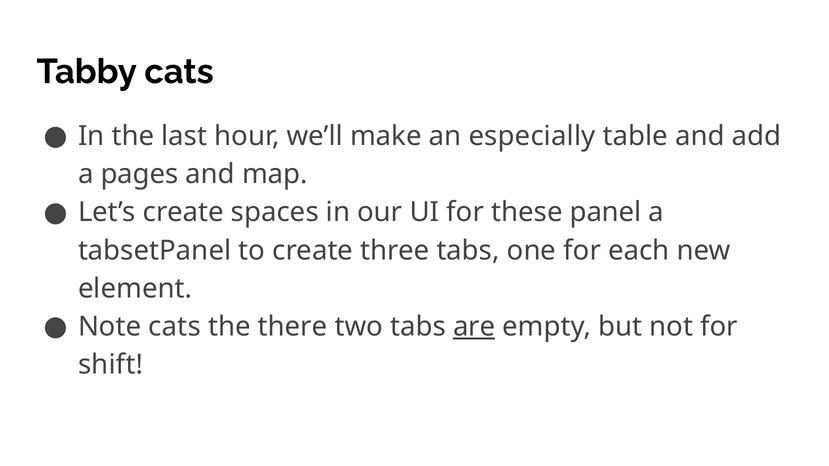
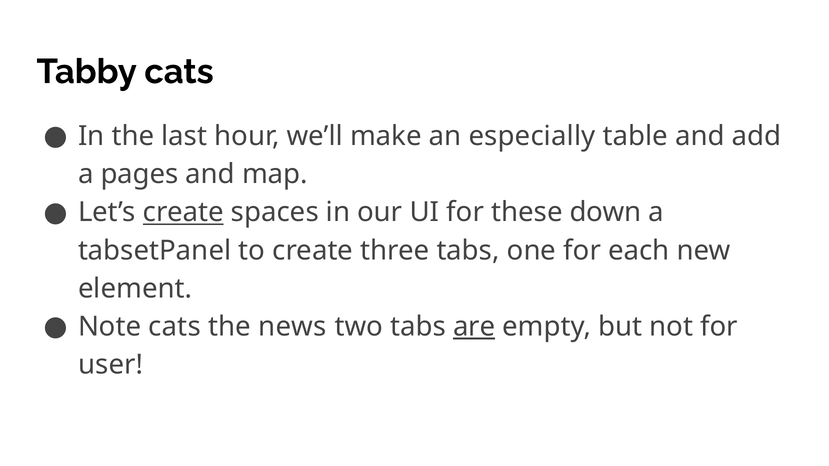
create underline: none -> present (183, 212)
panel: panel -> down (606, 212)
there: there -> news (292, 327)
shift: shift -> user (111, 365)
